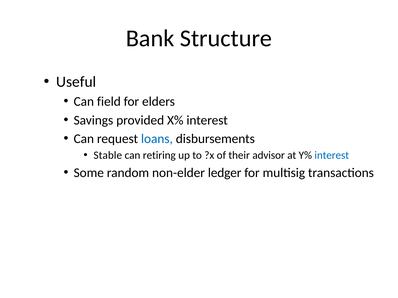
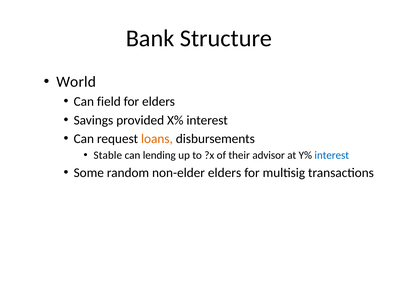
Useful: Useful -> World (76, 82)
loans colour: blue -> orange (157, 139)
retiring: retiring -> lending (159, 156)
non-elder ledger: ledger -> elders (225, 173)
